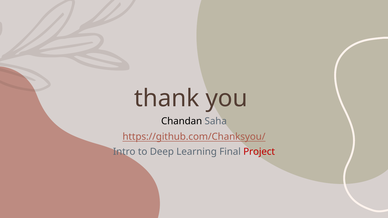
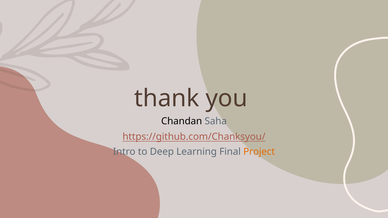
Project colour: red -> orange (259, 152)
